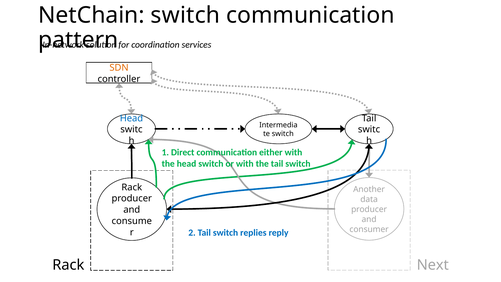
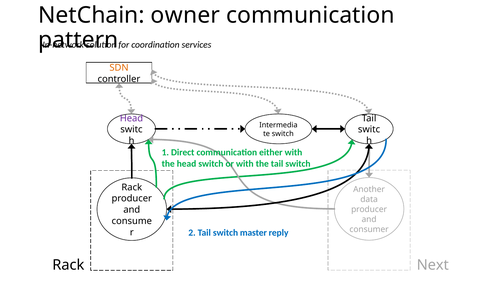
NetChain switch: switch -> owner (185, 15)
Head colour: blue -> purple (131, 118)
replies: replies -> master (253, 233)
